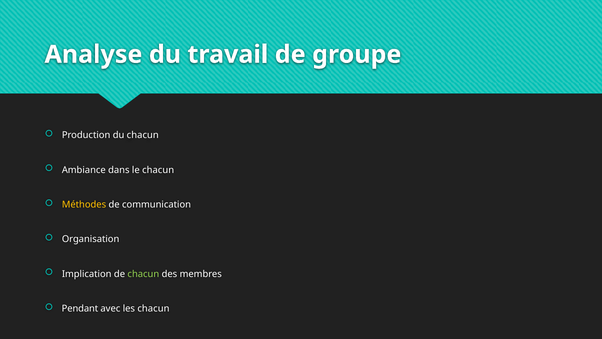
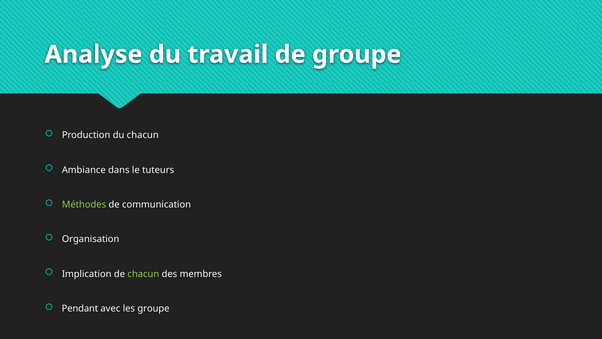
le chacun: chacun -> tuteurs (158, 170)
Méthodes colour: yellow -> light green (84, 204)
les chacun: chacun -> groupe (153, 308)
